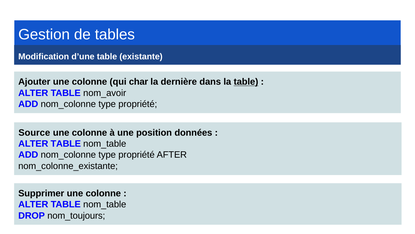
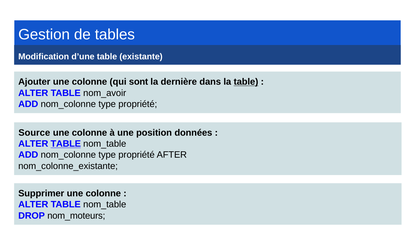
char: char -> sont (139, 82)
TABLE underline: none -> present (66, 143)
nom_toujours: nom_toujours -> nom_moteurs (76, 215)
